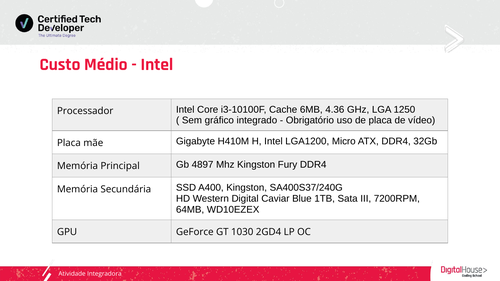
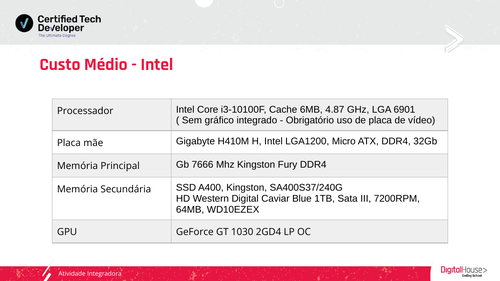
4.36: 4.36 -> 4.87 (335, 110)
1250: 1250 -> 6901 (404, 110)
4897: 4897 -> 7666 (203, 165)
